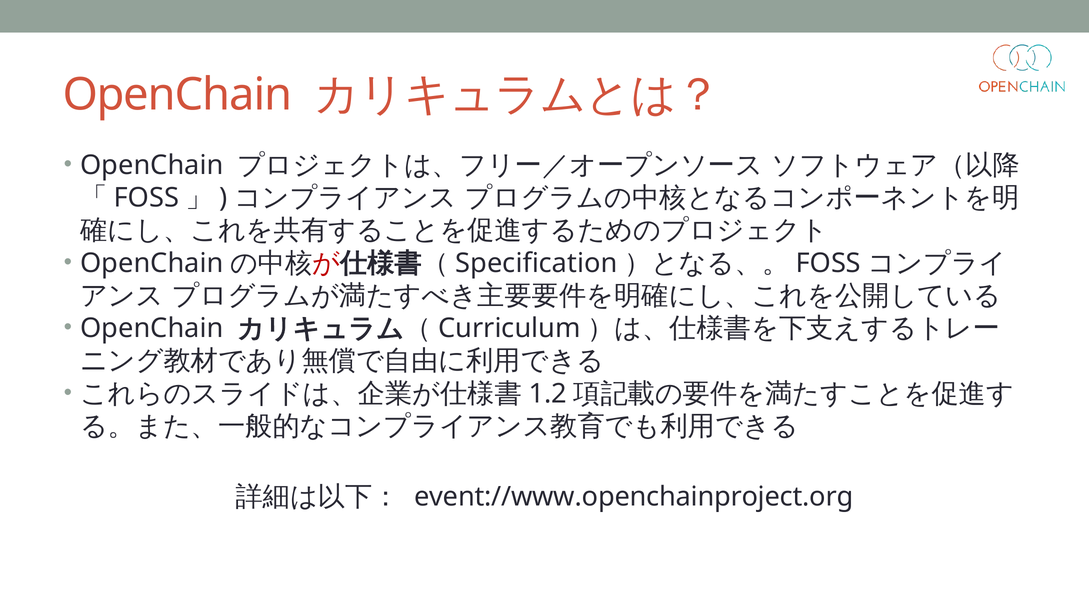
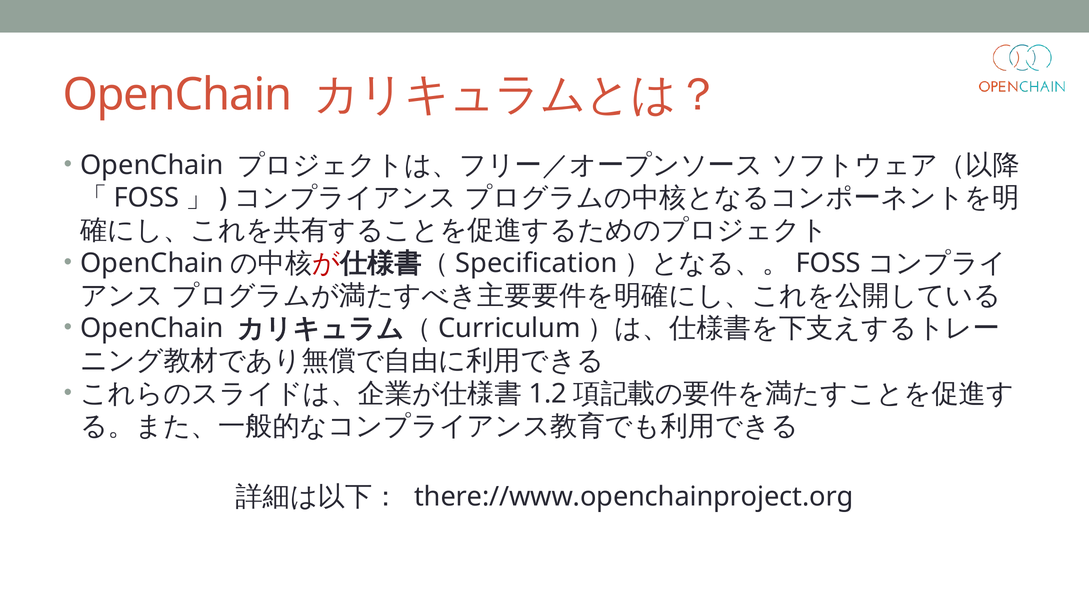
event://www.openchainproject.org: event://www.openchainproject.org -> there://www.openchainproject.org (634, 497)
